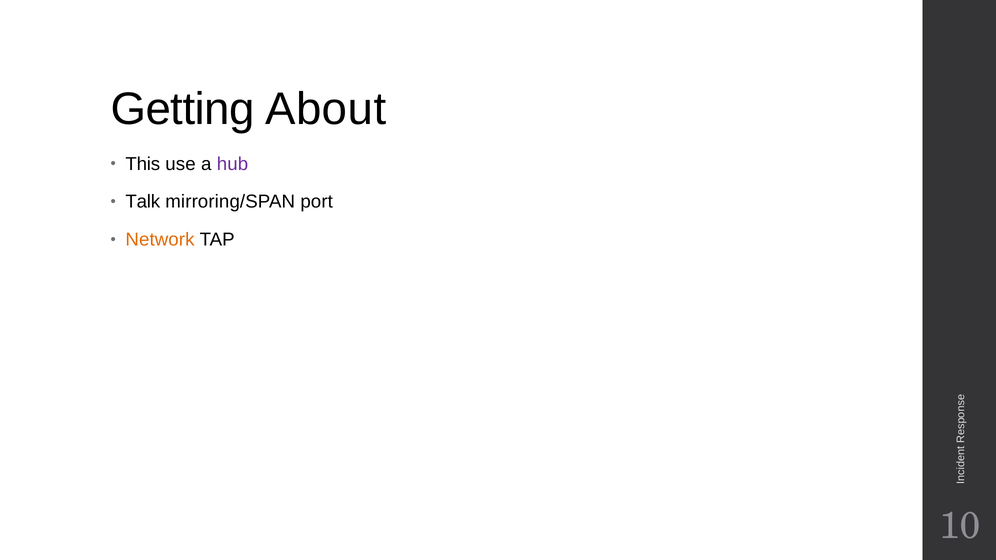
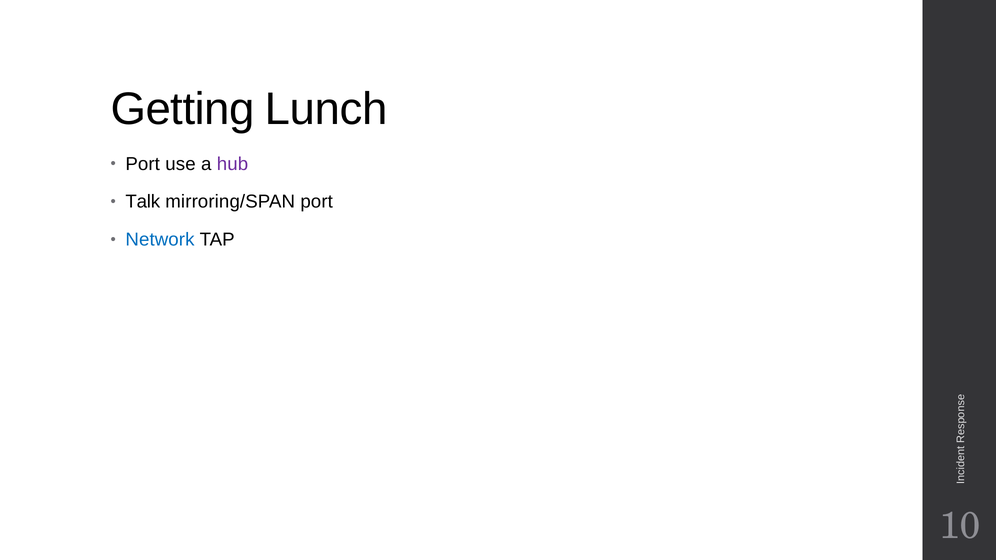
About: About -> Lunch (326, 109)
This: This -> Port (143, 164)
Network colour: orange -> blue (160, 240)
